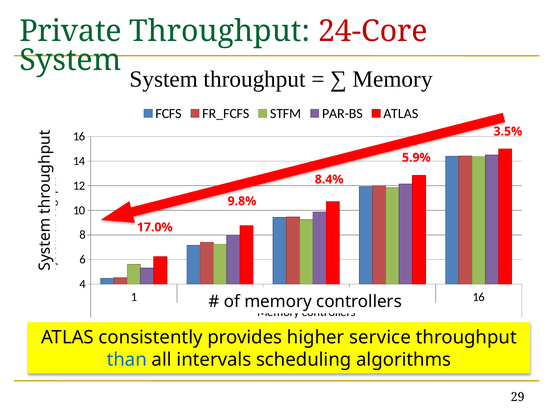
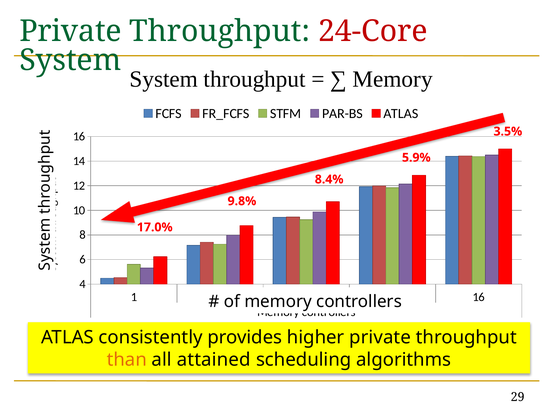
higher service: service -> private (380, 338)
than colour: blue -> orange (127, 360)
intervals: intervals -> attained (214, 360)
